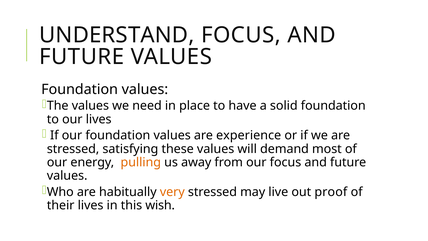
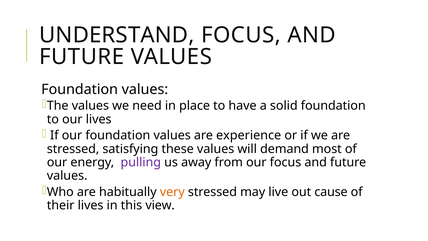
pulling colour: orange -> purple (141, 162)
proof: proof -> cause (331, 192)
wish: wish -> view (160, 205)
